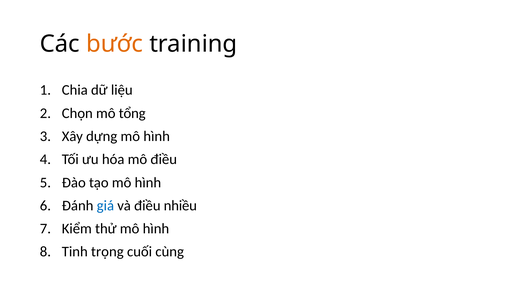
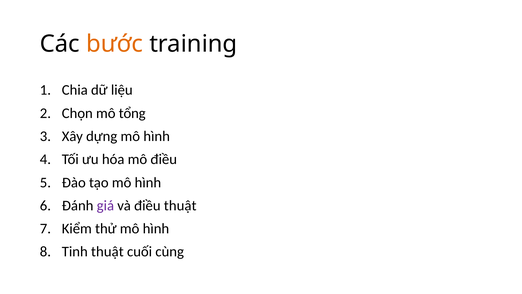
giá colour: blue -> purple (105, 205)
điều nhiều: nhiều -> thuật (180, 205)
Tinh trọng: trọng -> thuật (107, 251)
